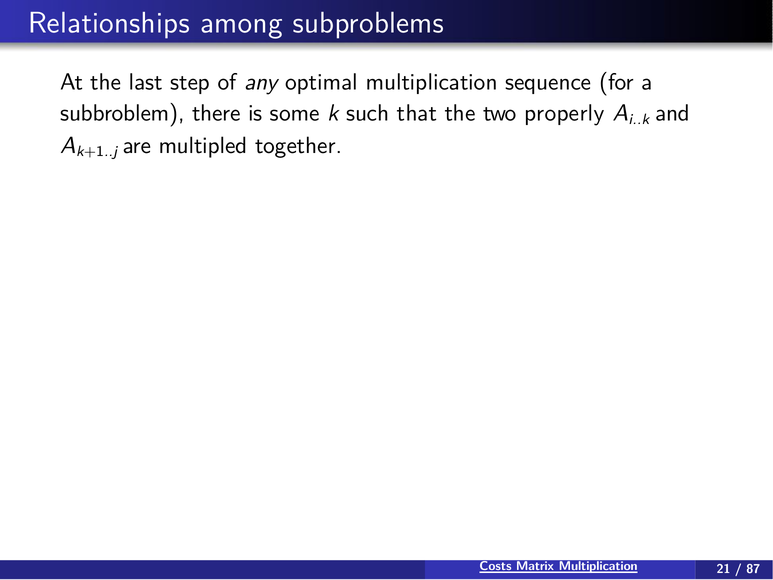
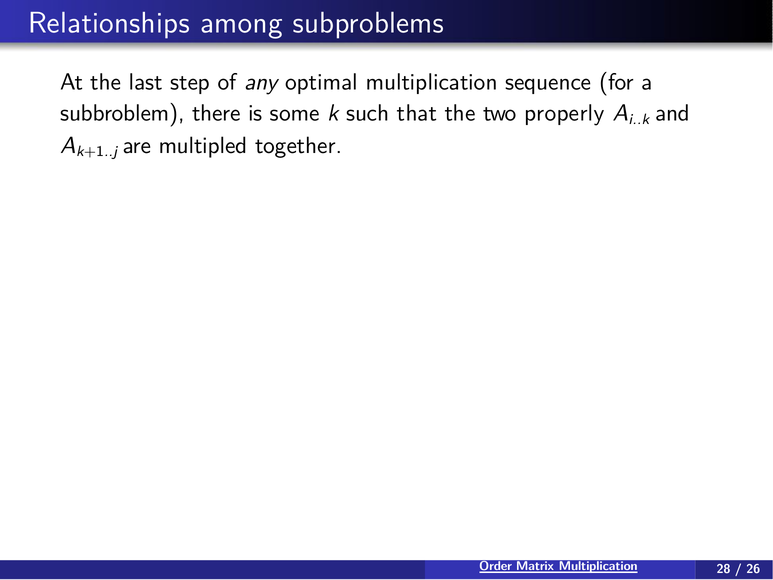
Costs: Costs -> Order (496, 566)
21: 21 -> 28 (724, 569)
87: 87 -> 26 (753, 569)
